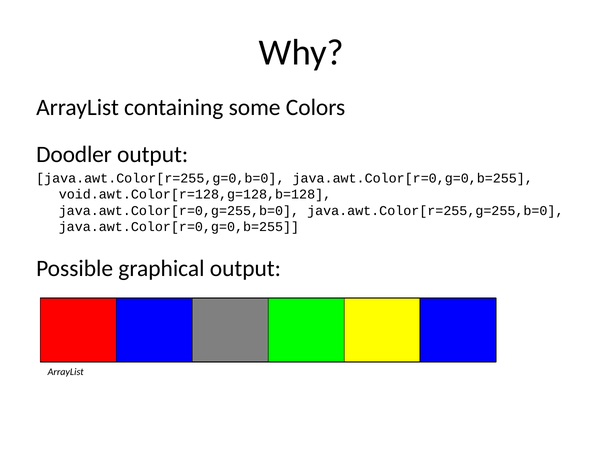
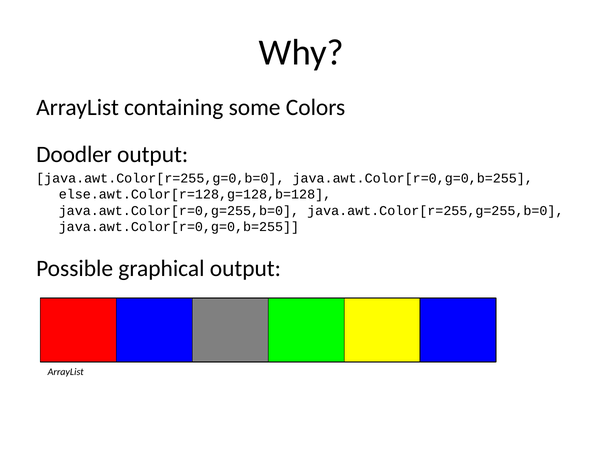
void.awt.Color[r=128,g=128,b=128: void.awt.Color[r=128,g=128,b=128 -> else.awt.Color[r=128,g=128,b=128 (195, 194)
